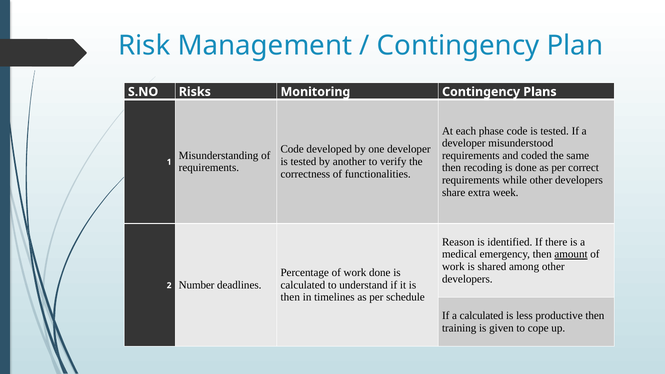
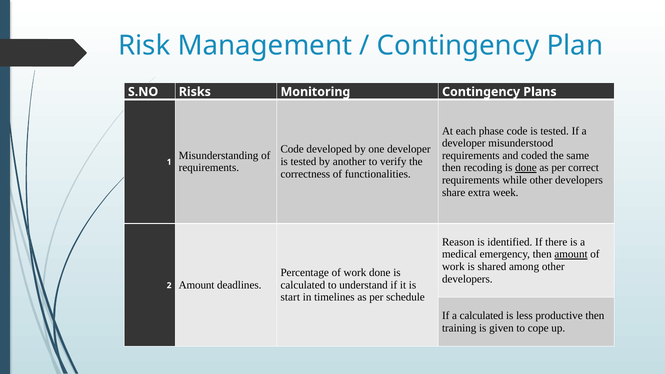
done underline: none -> present (526, 168)
2 Number: Number -> Amount (197, 285)
then: then -> start (290, 297)
